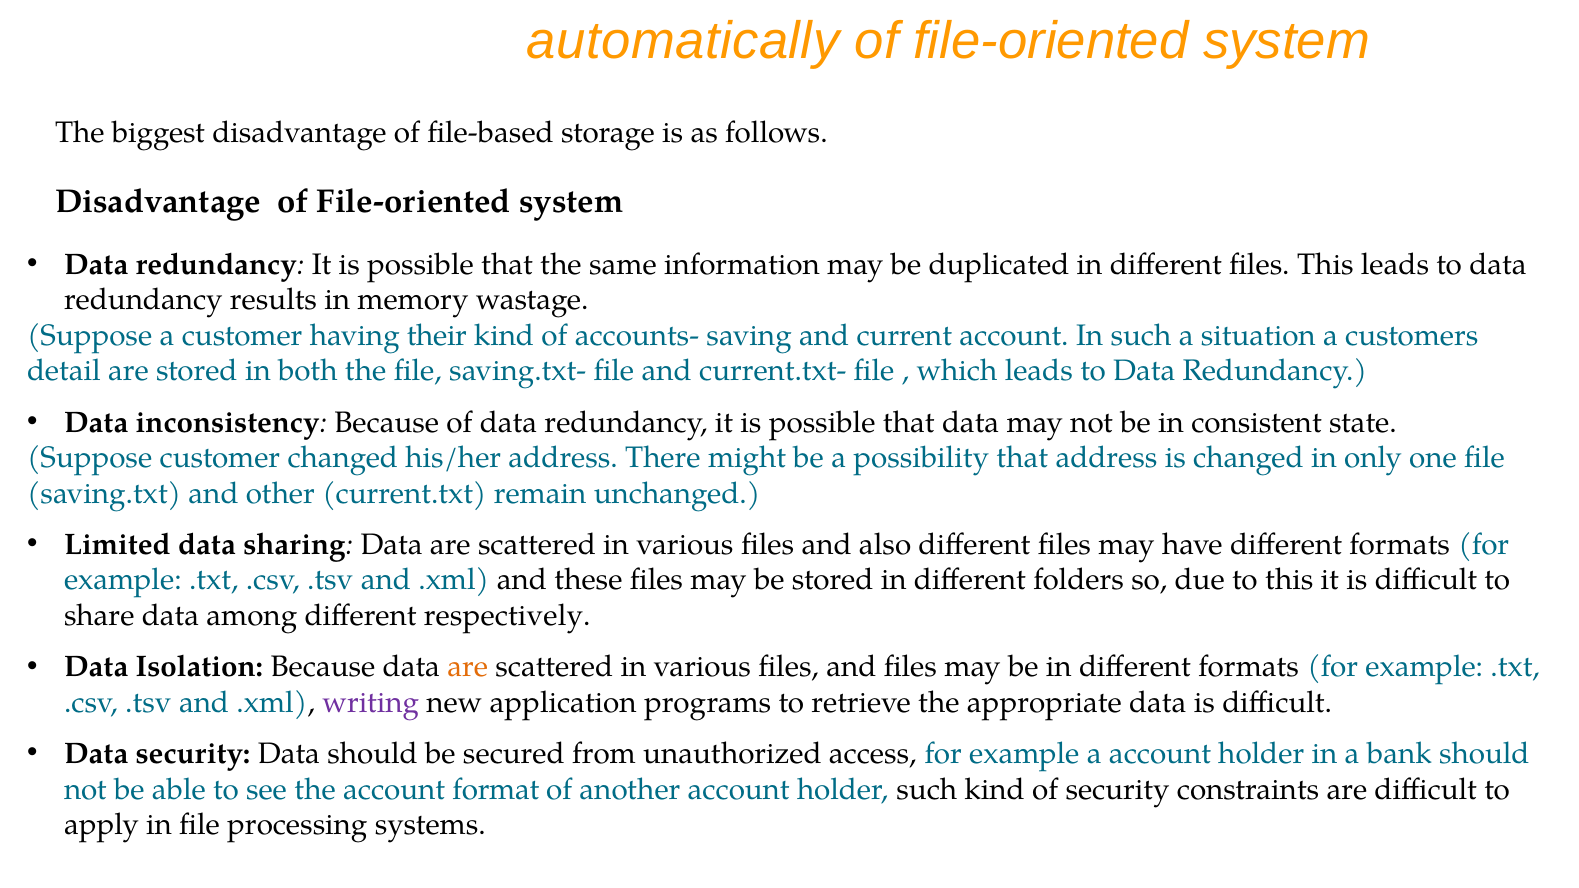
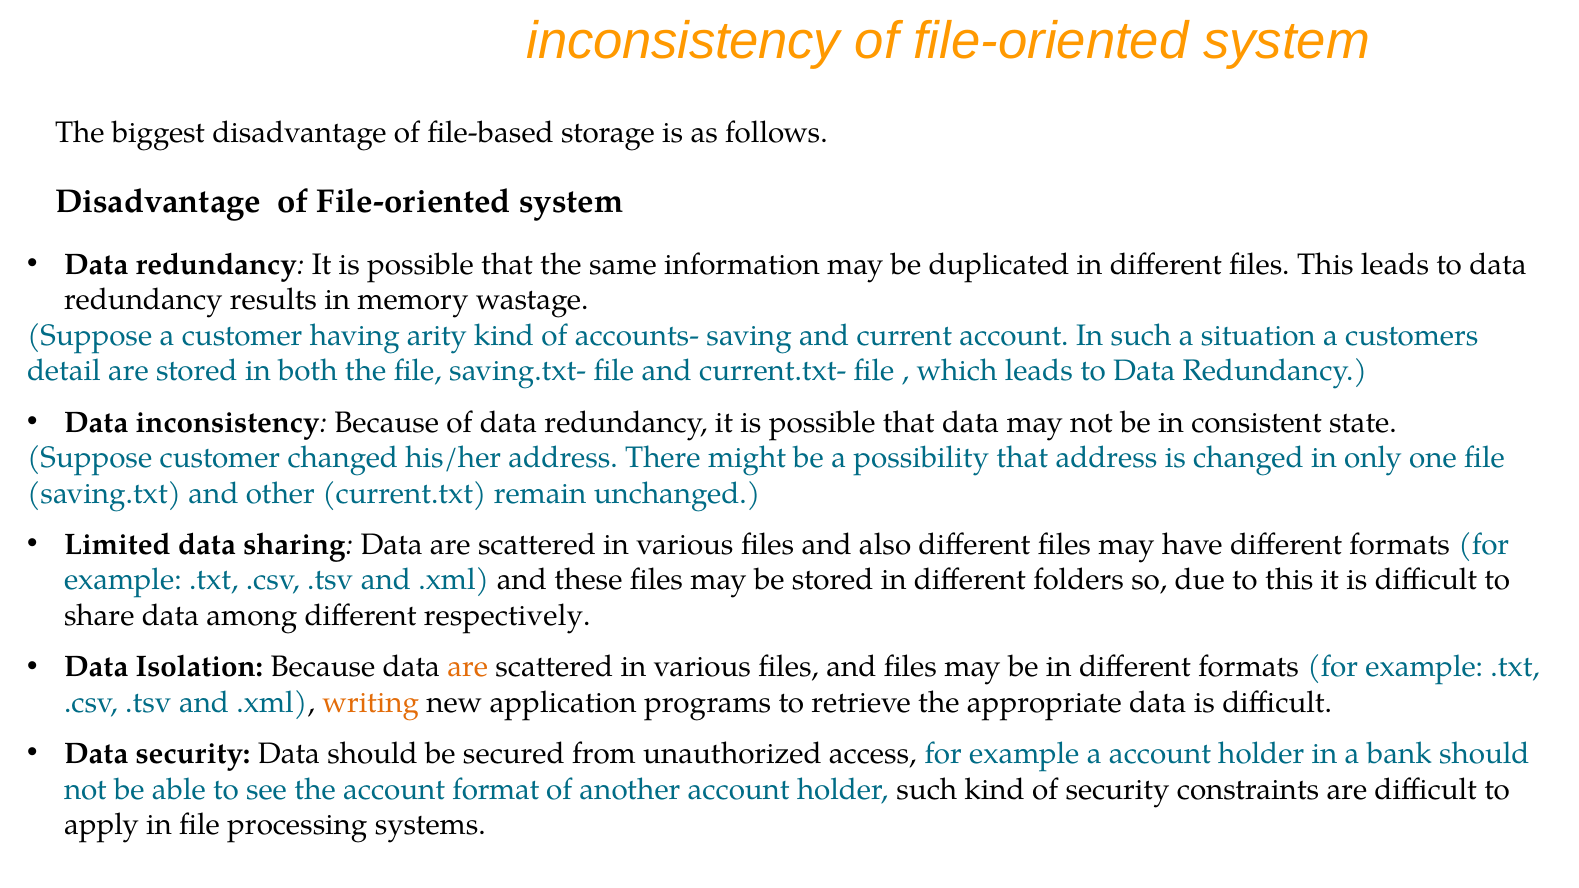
automatically: automatically -> inconsistency (683, 41)
their: their -> arity (437, 336)
writing colour: purple -> orange (371, 703)
